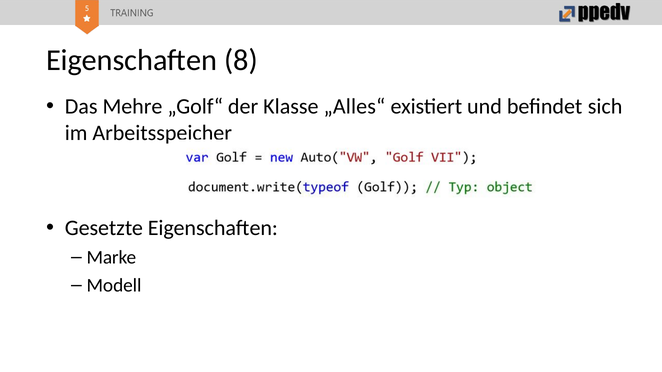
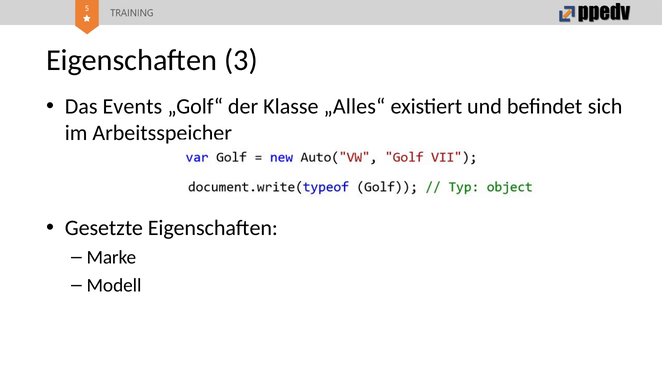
8: 8 -> 3 (241, 60)
Mehre: Mehre -> Events (132, 107)
